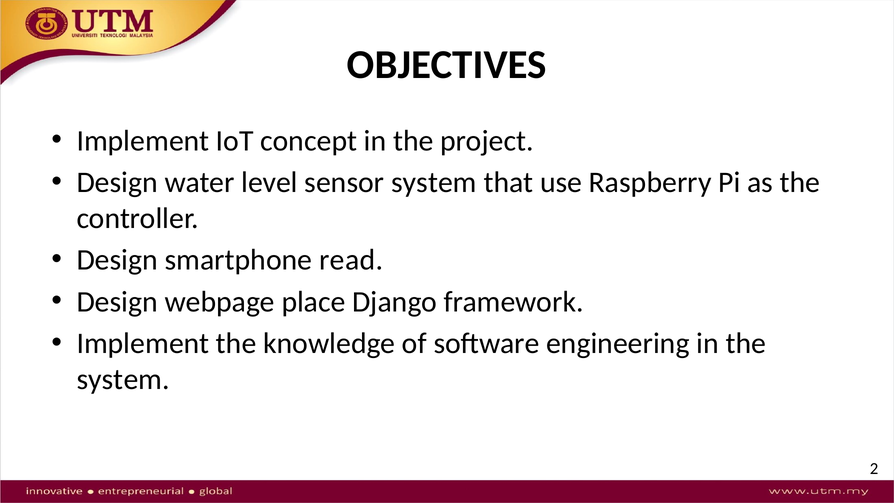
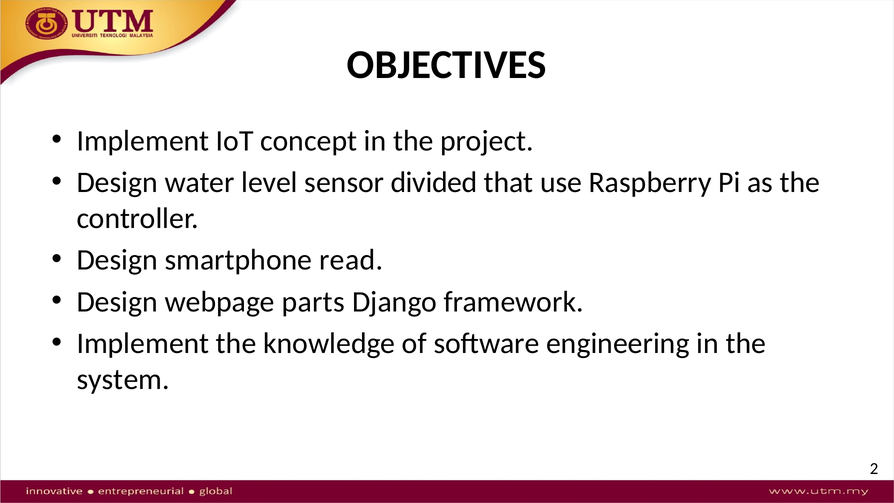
sensor system: system -> divided (434, 182)
place: place -> parts (313, 302)
